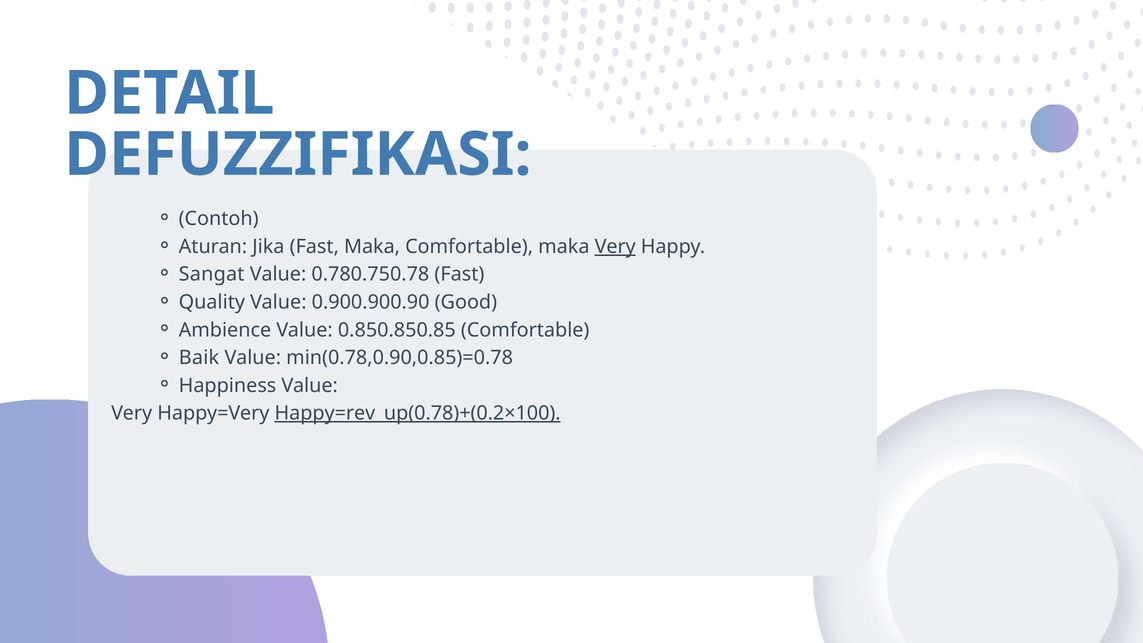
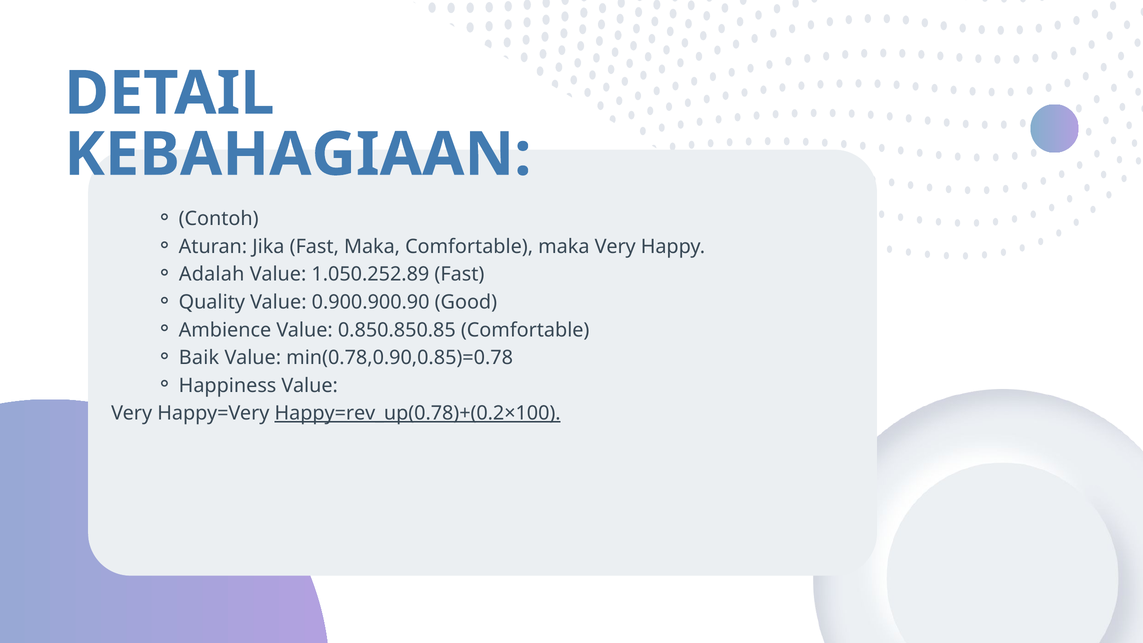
DEFUZZIFIKASI: DEFUZZIFIKASI -> KEBAHAGIAAN (298, 155)
Very underline: present -> none (615, 247)
Sangat: Sangat -> Adalah (212, 274)
0.780.750.78: 0.780.750.78 -> 1.050.252.89 (370, 274)
